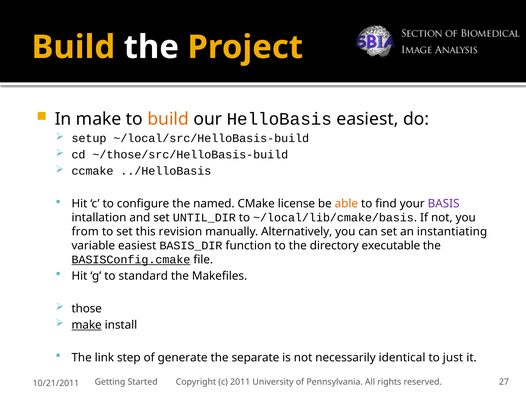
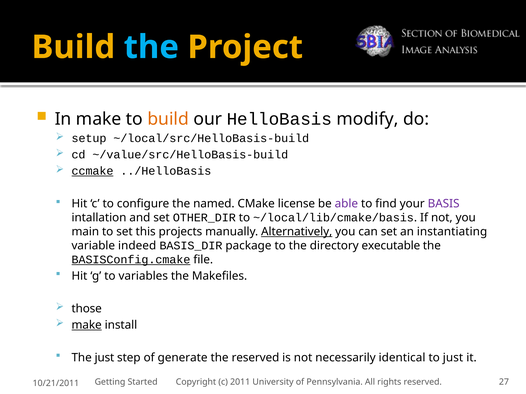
the colour: white -> light blue (151, 47)
HelloBasis easiest: easiest -> modify (368, 119)
~/those/src/HelloBasis-build: ~/those/src/HelloBasis-build -> ~/value/src/HelloBasis-build (190, 155)
ccmake underline: none -> present (93, 171)
able colour: orange -> purple (346, 204)
UNTIL_DIR: UNTIL_DIR -> OTHER_DIR (204, 218)
from: from -> main (85, 232)
revision: revision -> projects (180, 232)
Alternatively underline: none -> present (297, 232)
variable easiest: easiest -> indeed (137, 246)
function: function -> package (248, 246)
standard: standard -> variables (143, 276)
The link: link -> just (104, 358)
the separate: separate -> reserved (255, 358)
